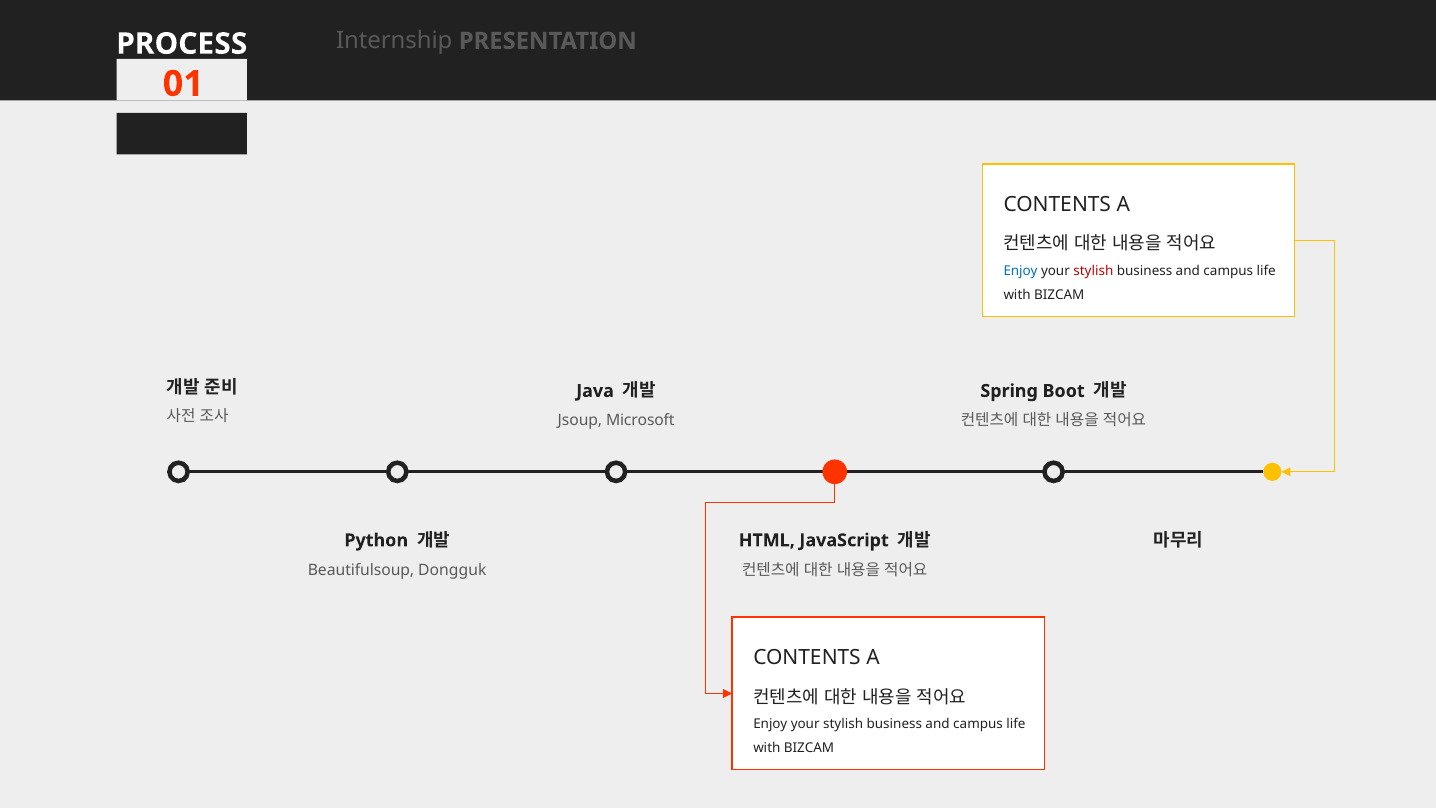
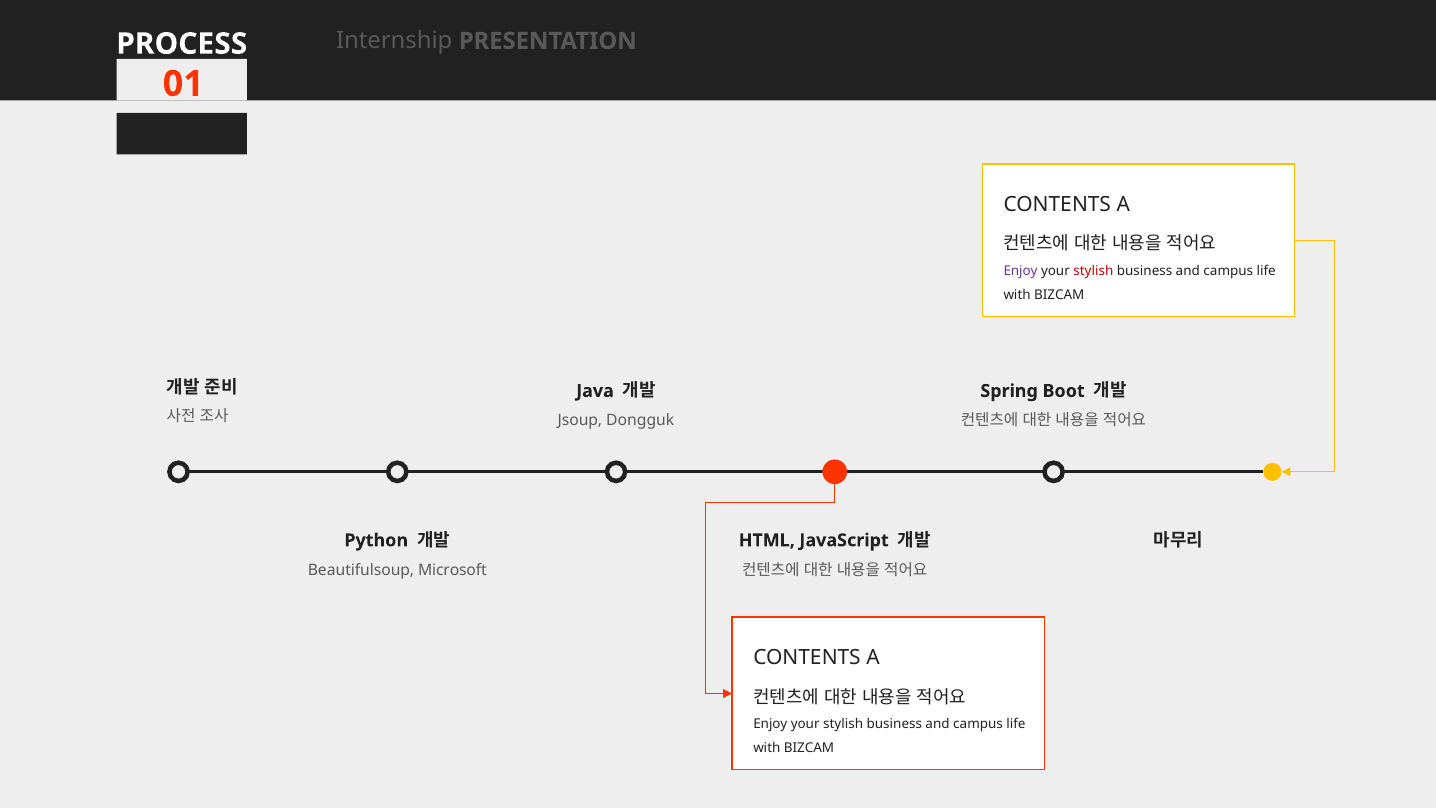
Enjoy colour: blue -> purple (1021, 271)
Microsoft: Microsoft -> Dongguk (640, 420)
Dongguk: Dongguk -> Microsoft (452, 570)
